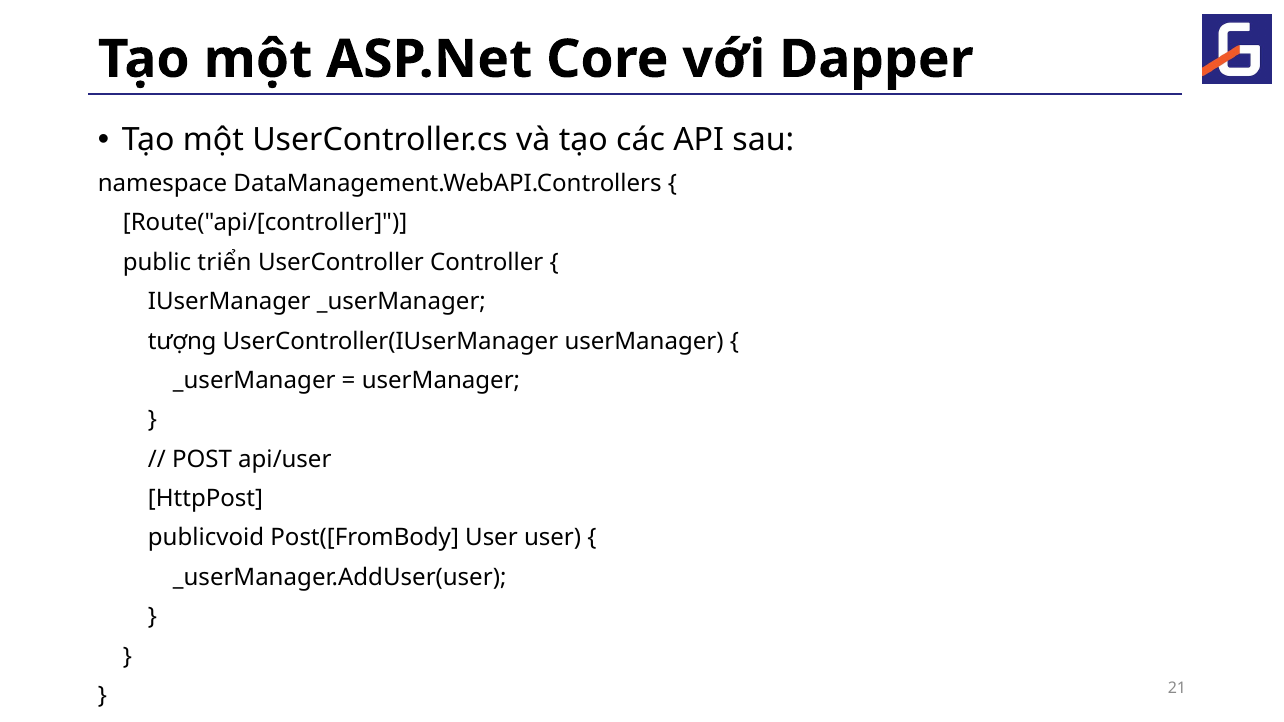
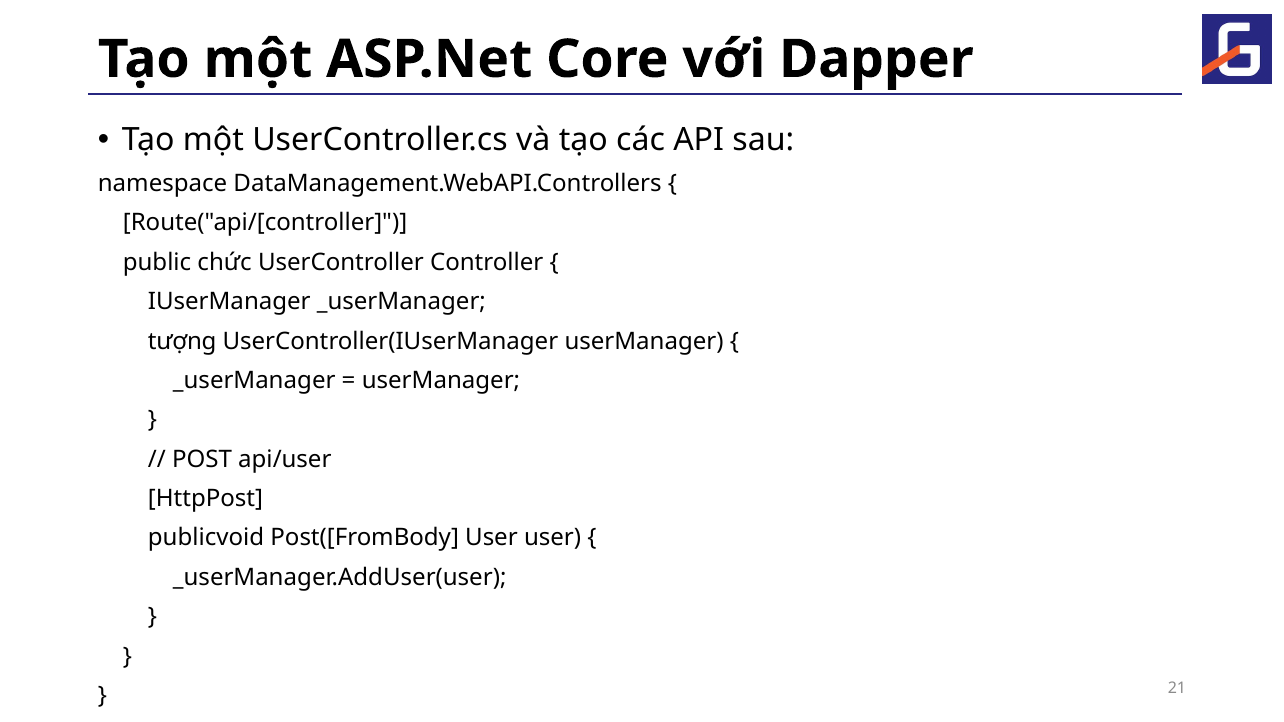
triển: triển -> chức (225, 262)
